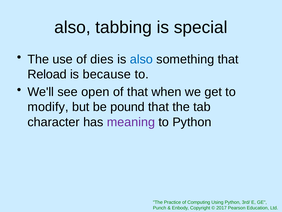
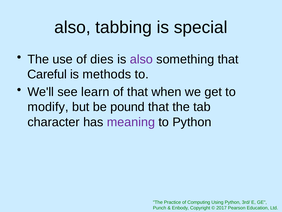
also colour: blue -> purple (141, 59)
Reload: Reload -> Careful (47, 74)
because: because -> methods (107, 74)
open: open -> learn (95, 92)
